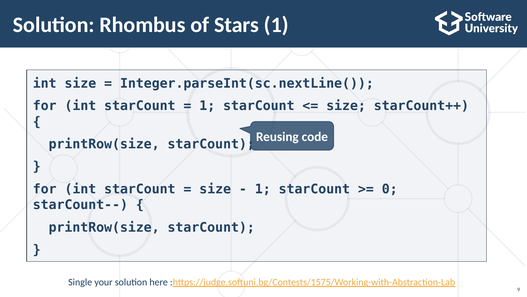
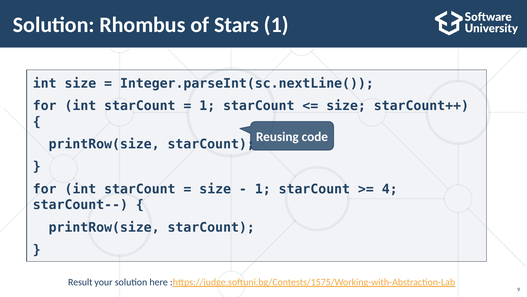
0: 0 -> 4 (390, 189)
Single: Single -> Result (80, 282)
